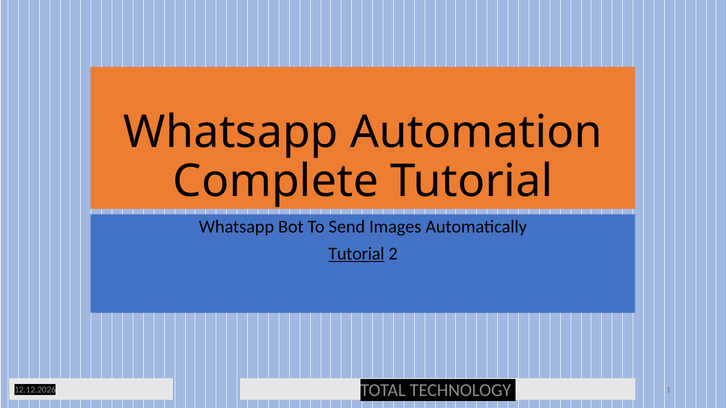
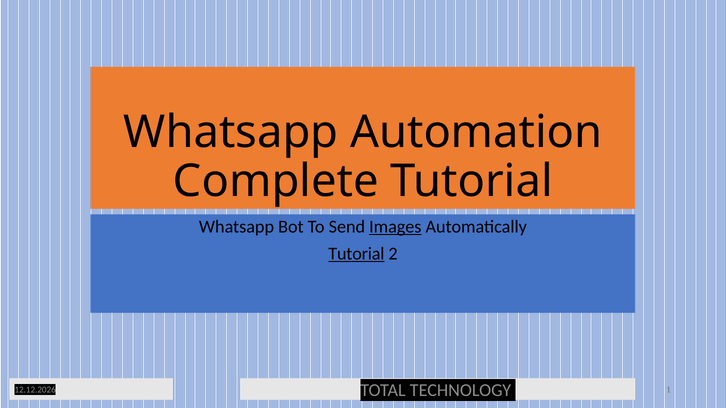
Images underline: none -> present (395, 227)
